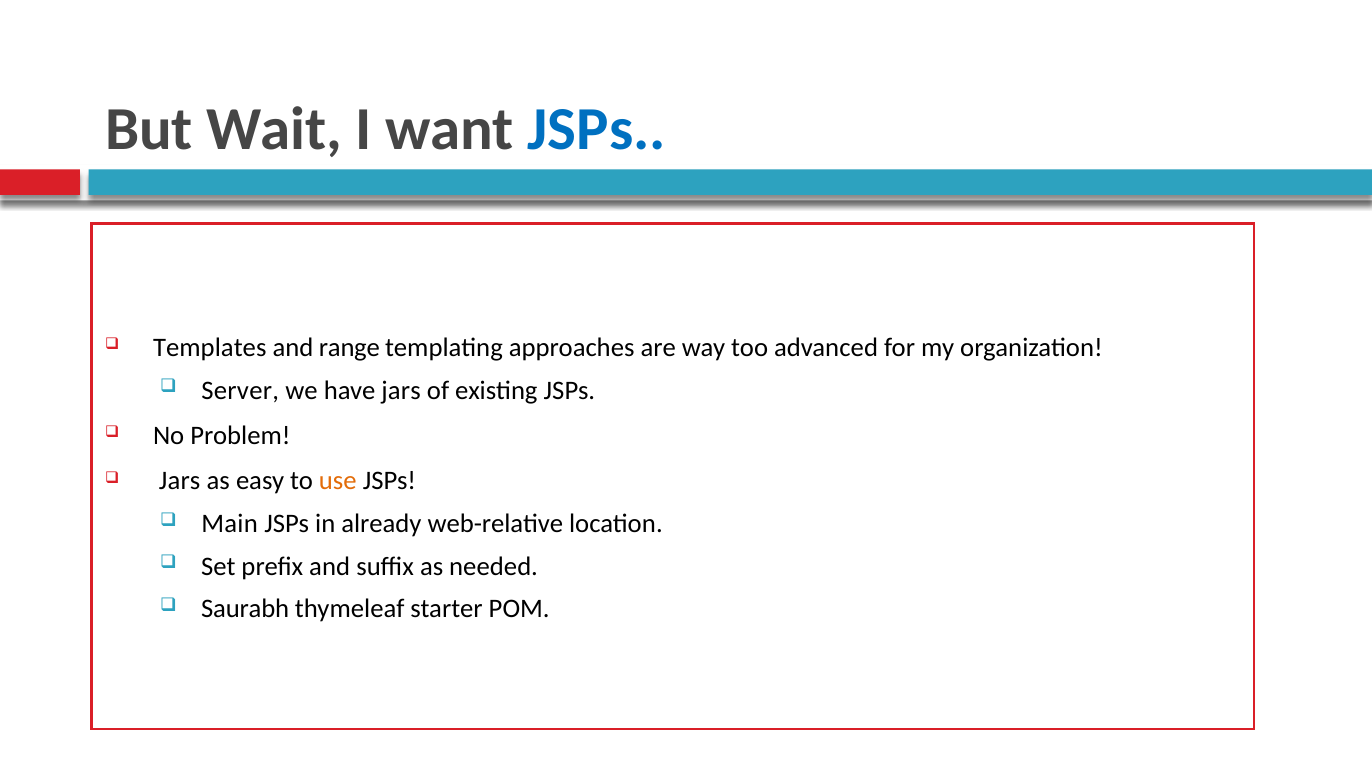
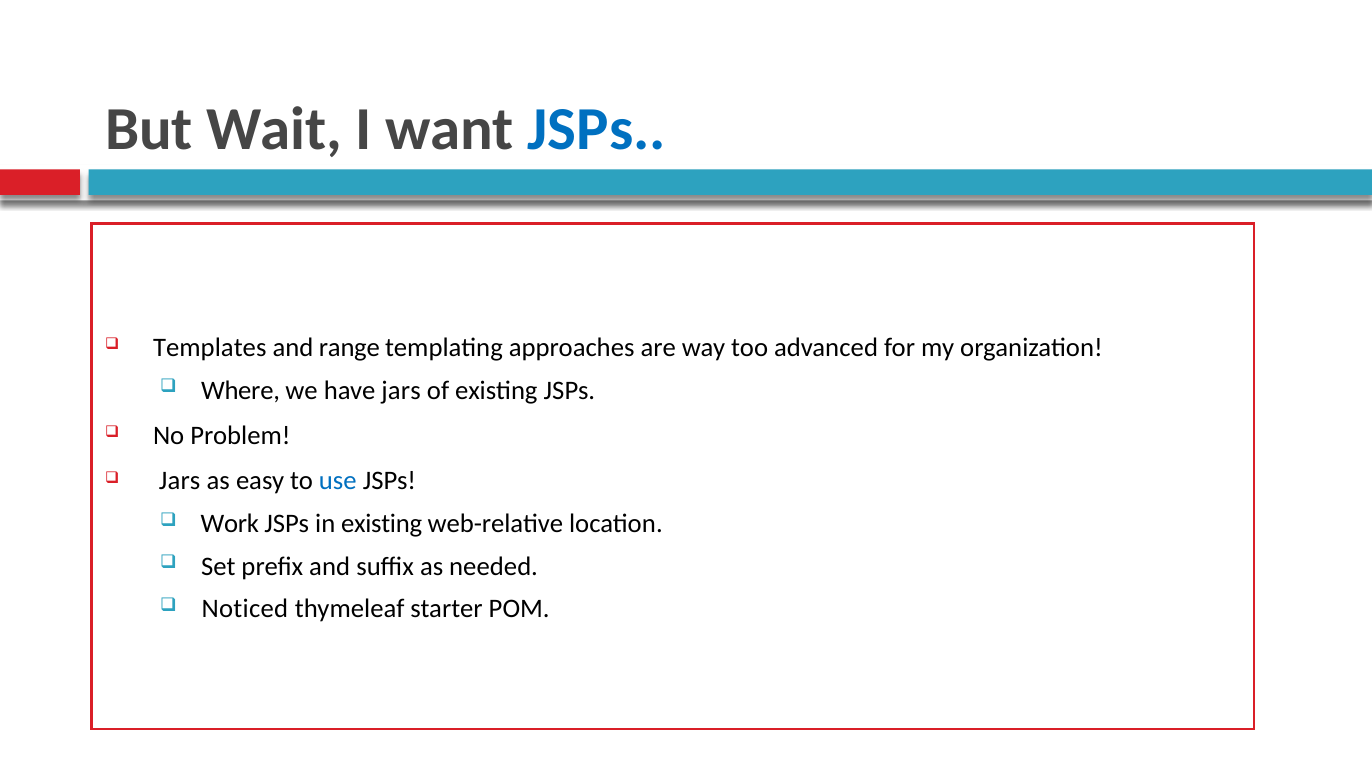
Server: Server -> Where (240, 390)
use colour: orange -> blue (338, 481)
Main: Main -> Work (230, 524)
in already: already -> existing (382, 524)
Saurabh: Saurabh -> Noticed (245, 609)
